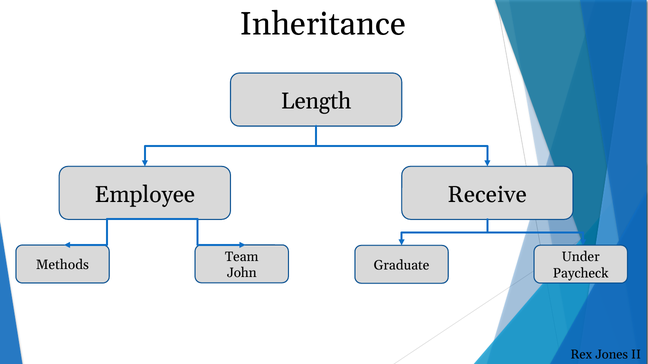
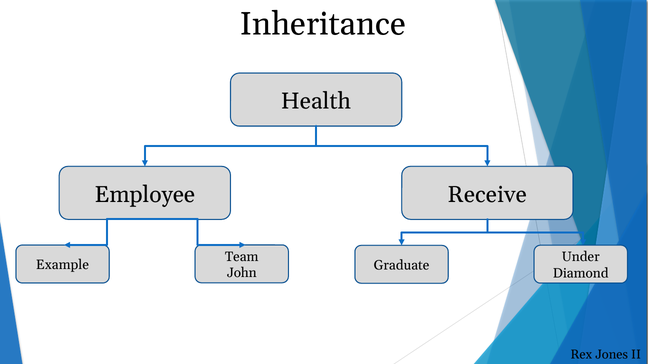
Length: Length -> Health (316, 101)
Methods: Methods -> Example (62, 265)
Paycheck: Paycheck -> Diamond (581, 274)
